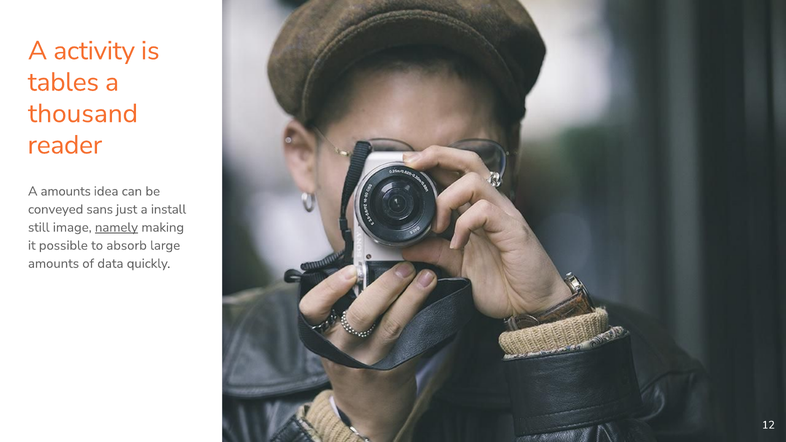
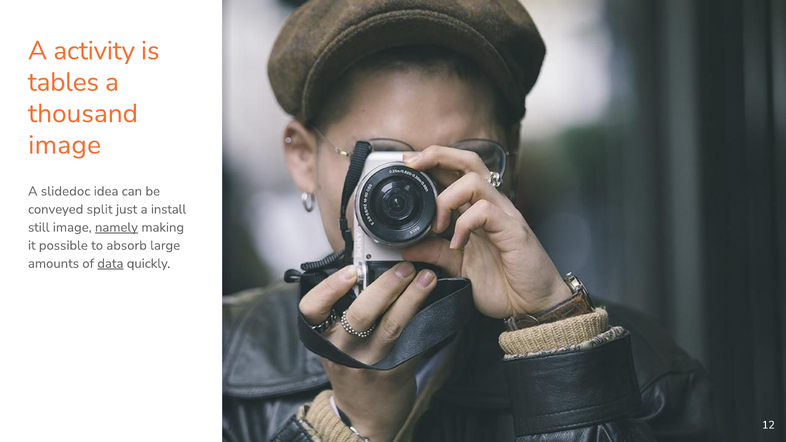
reader: reader -> image (65, 145)
A amounts: amounts -> slidedoc (66, 191)
sans: sans -> split (100, 209)
data underline: none -> present (110, 264)
